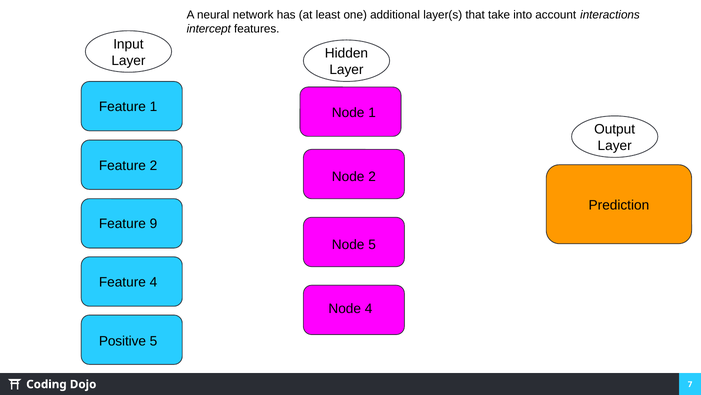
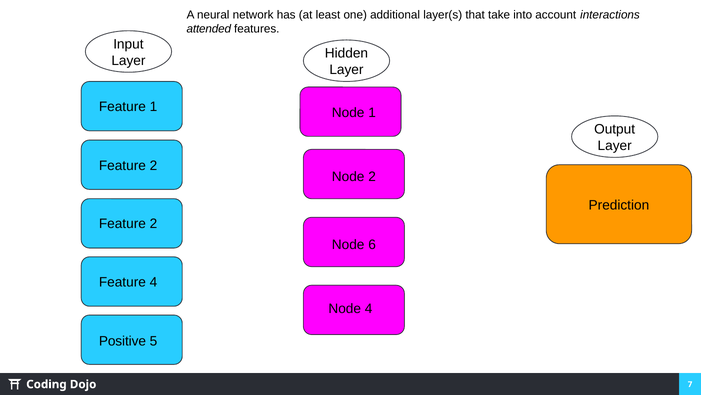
intercept: intercept -> attended (209, 29)
9: 9 -> 2 (153, 224)
Node 5: 5 -> 6 (372, 244)
